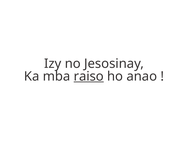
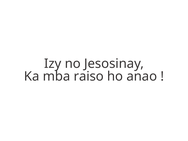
raiso underline: present -> none (89, 76)
